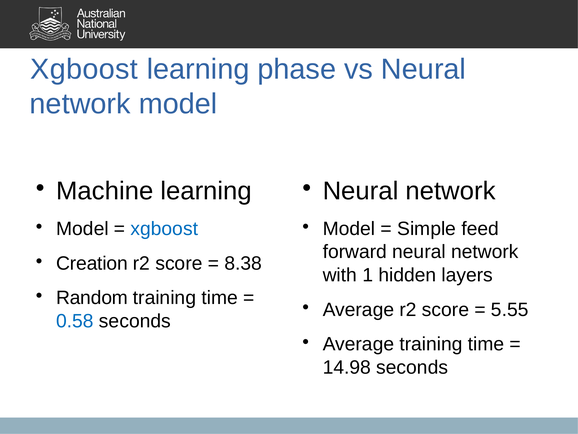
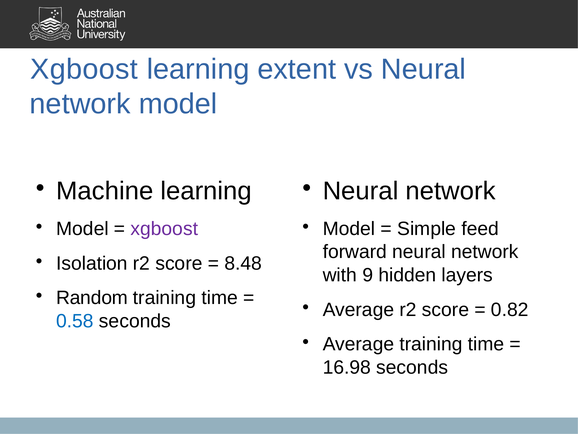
phase: phase -> extent (297, 69)
xgboost colour: blue -> purple (164, 229)
Creation: Creation -> Isolation (92, 263)
8.38: 8.38 -> 8.48 (243, 263)
1: 1 -> 9 (368, 275)
5.55: 5.55 -> 0.82 (510, 309)
14.98: 14.98 -> 16.98 (347, 367)
